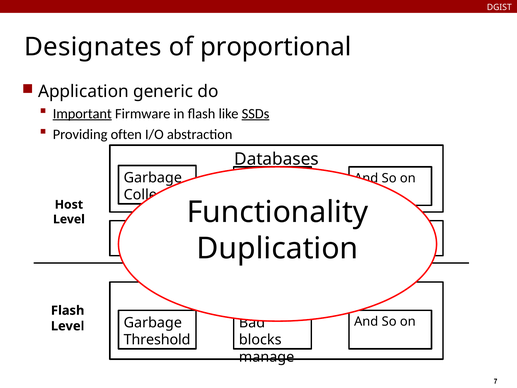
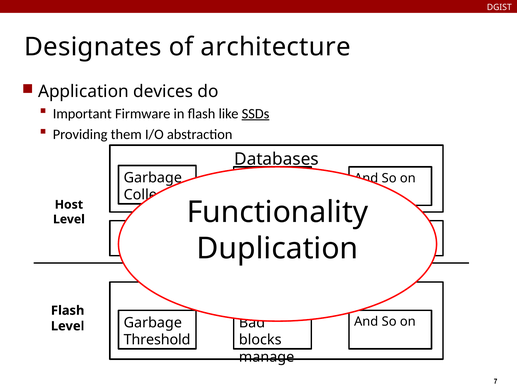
proportional: proportional -> architecture (276, 47)
generic: generic -> devices (163, 91)
Important underline: present -> none (82, 114)
often: often -> them (126, 134)
